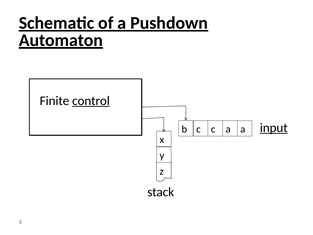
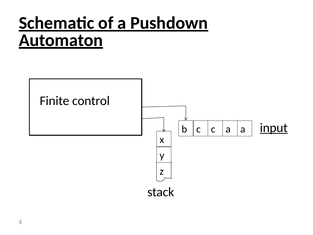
control underline: present -> none (91, 101)
